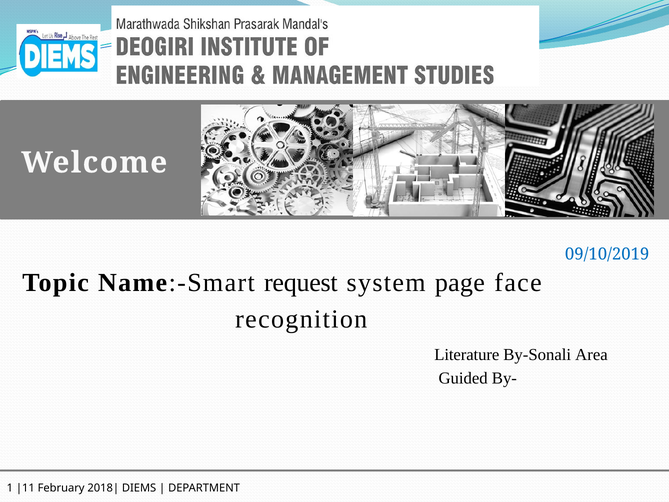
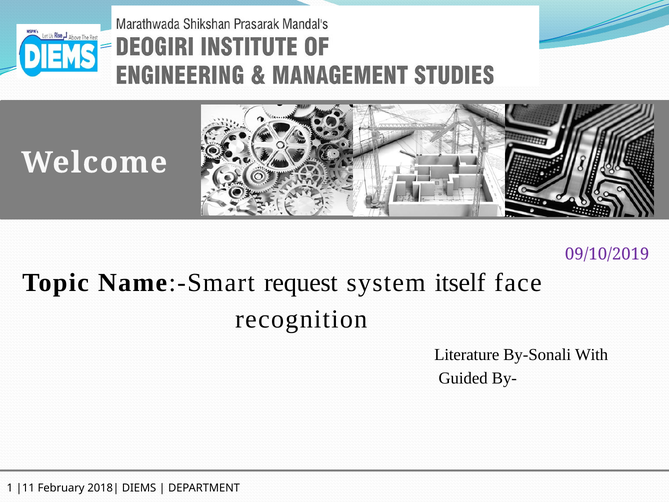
09/10/2019 colour: blue -> purple (607, 254)
page: page -> itself (460, 283)
Area: Area -> With (592, 355)
